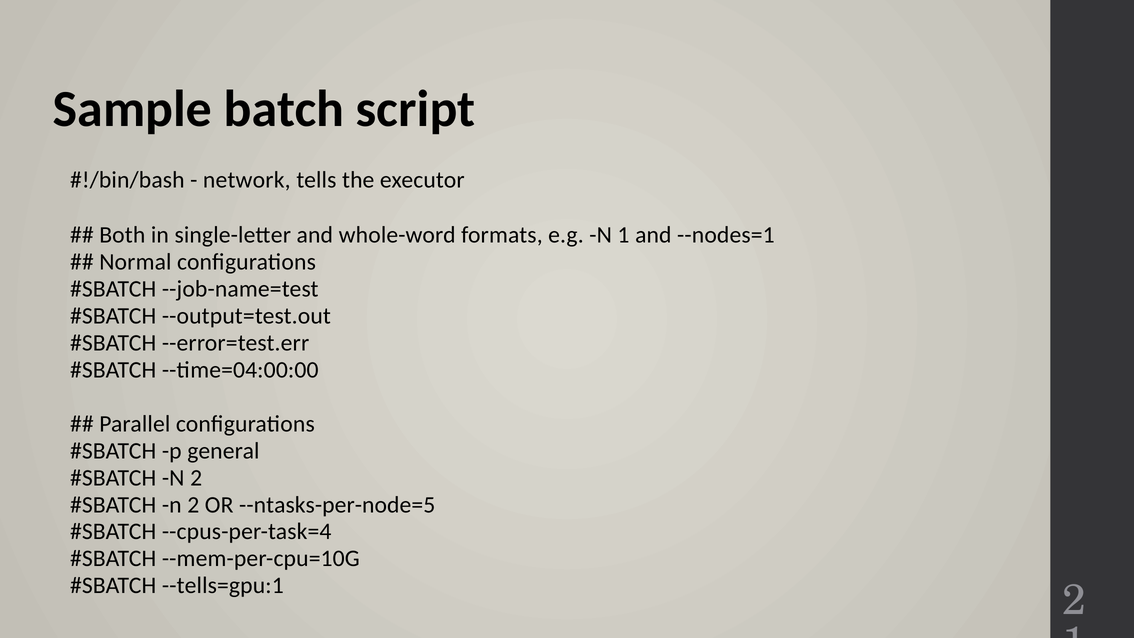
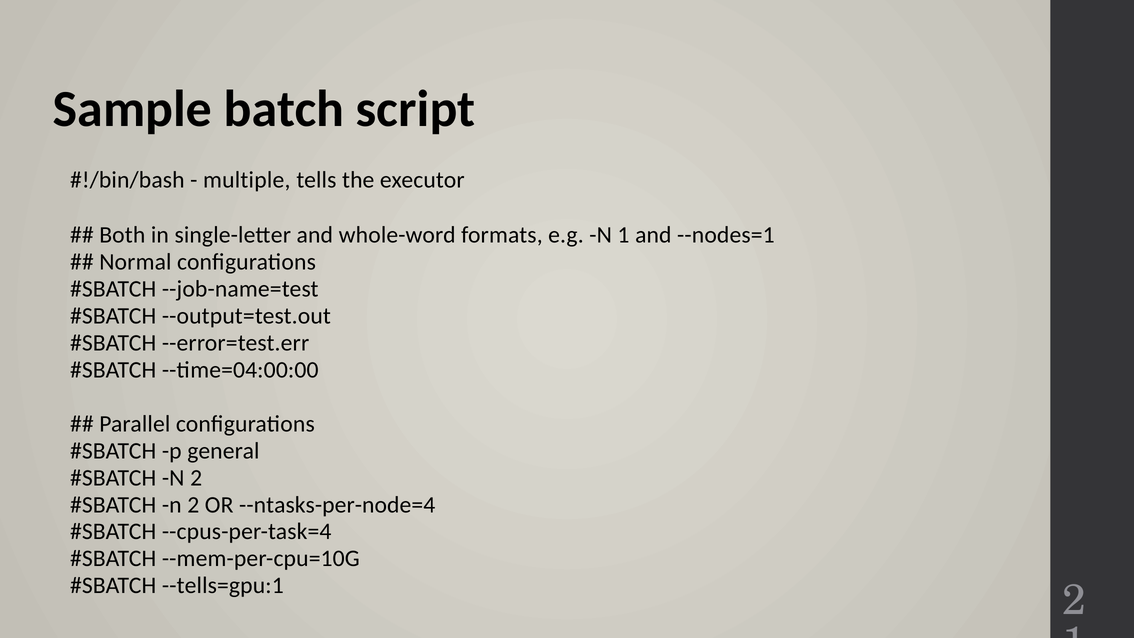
network: network -> multiple (247, 180)
--ntasks-per-node=5: --ntasks-per-node=5 -> --ntasks-per-node=4 (337, 505)
